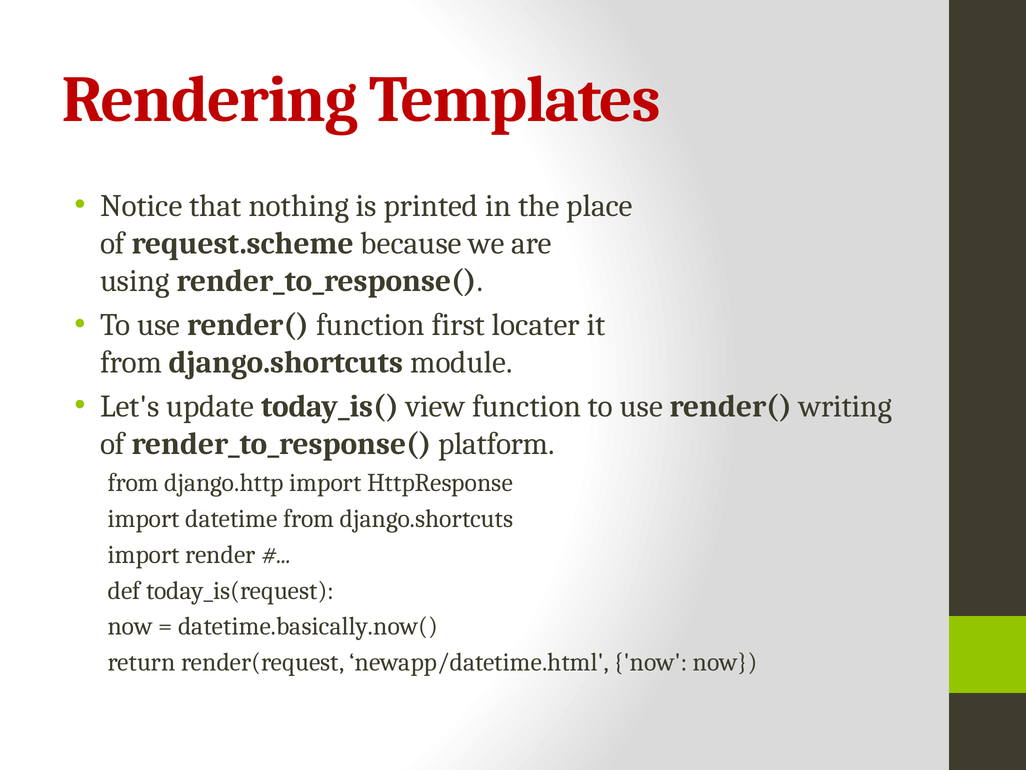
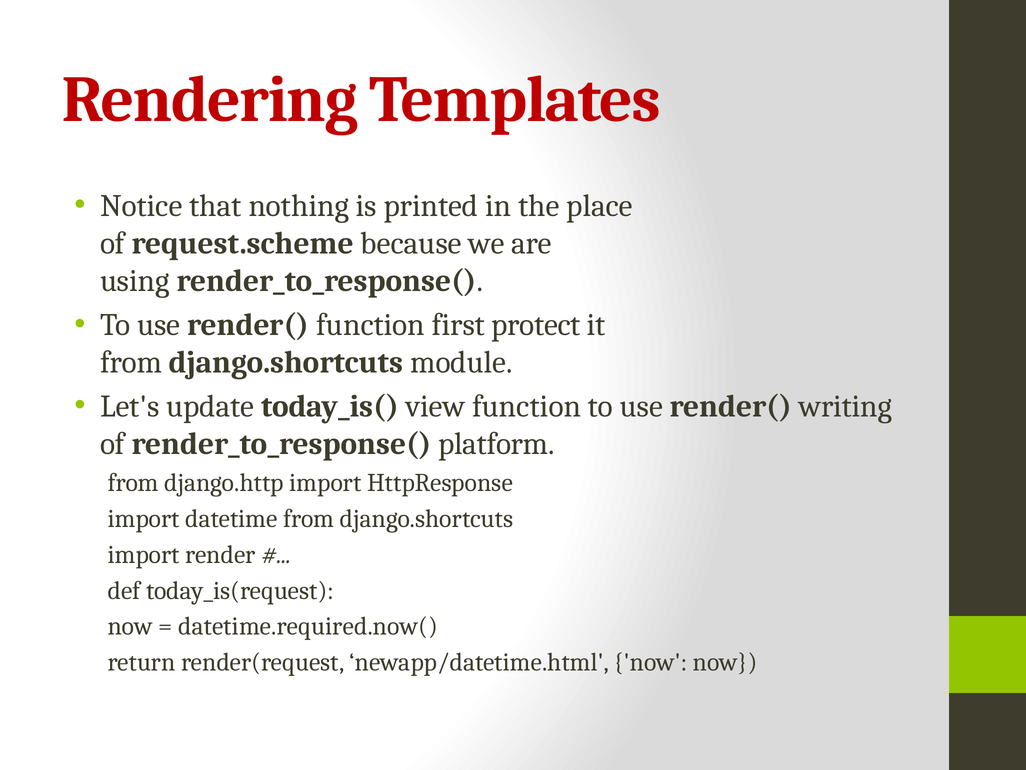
locater: locater -> protect (536, 325)
datetime.basically.now(: datetime.basically.now( -> datetime.required.now( (308, 626)
